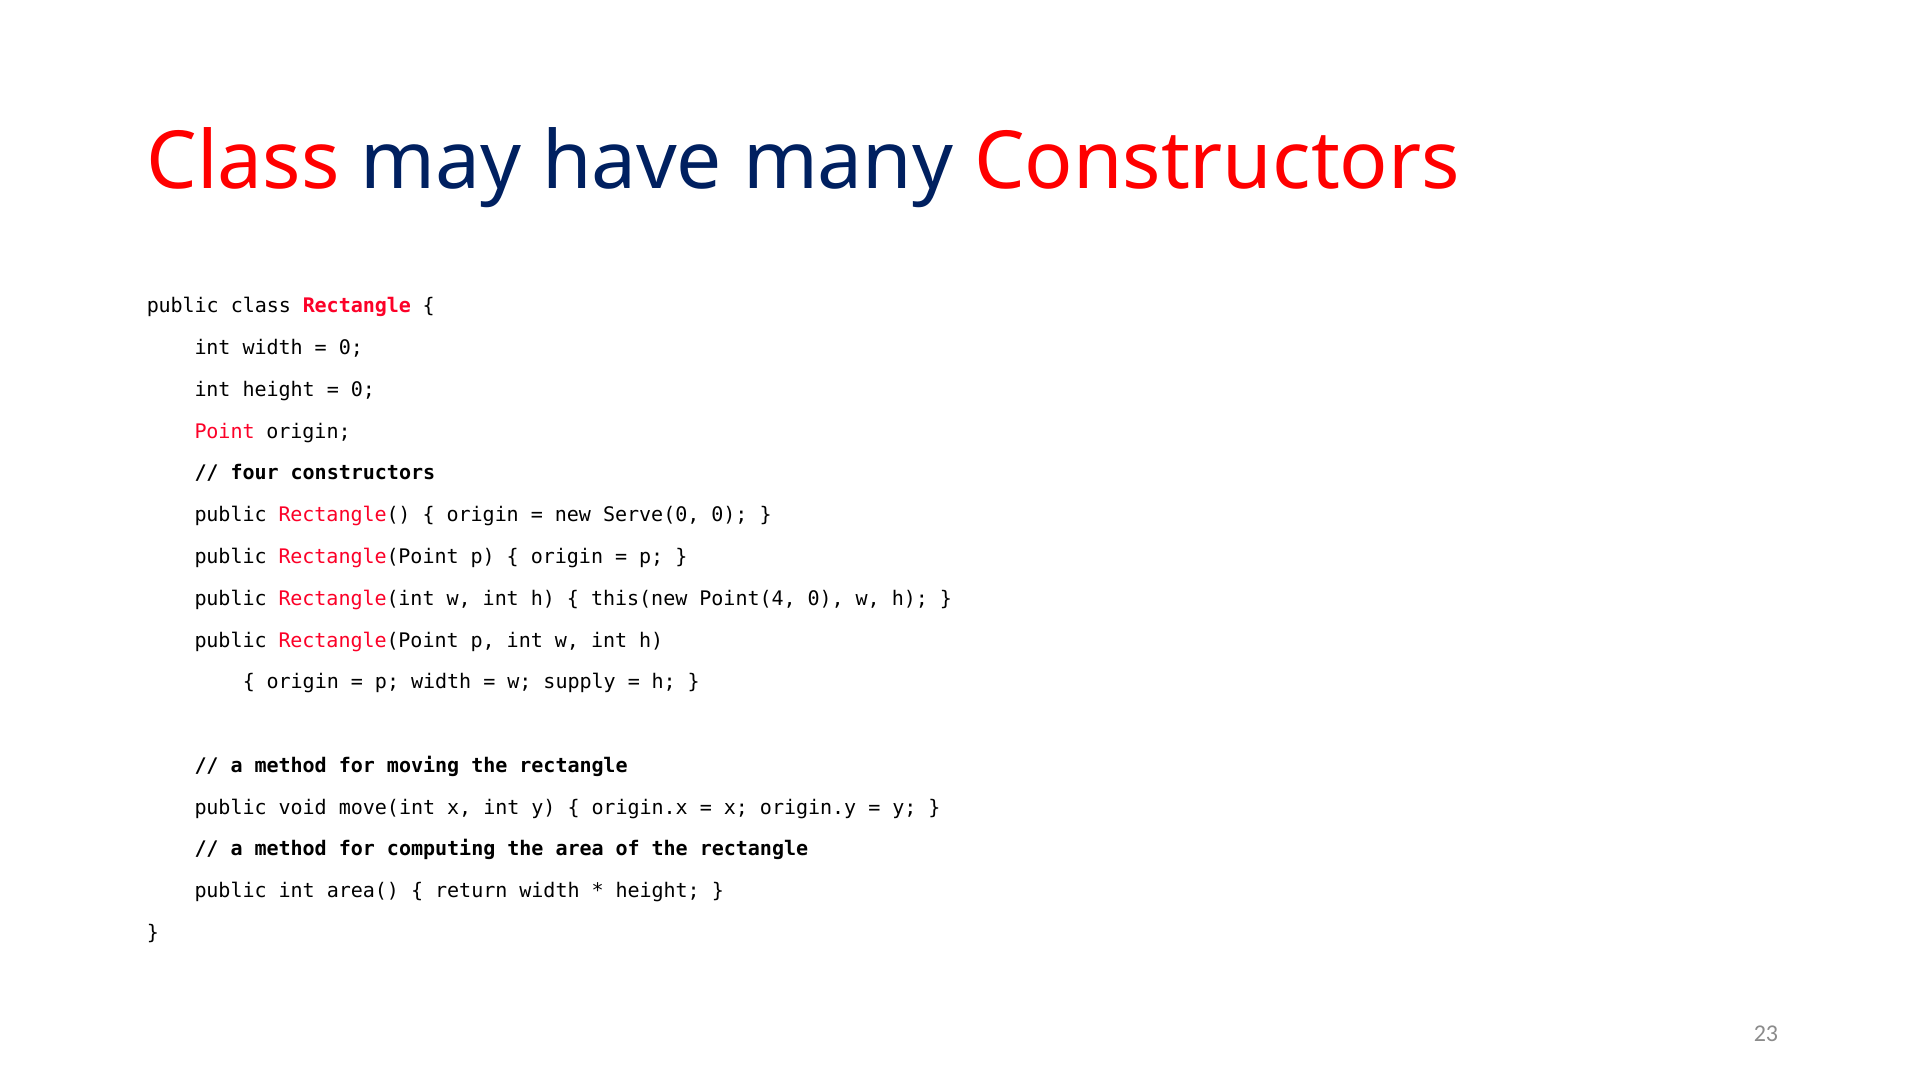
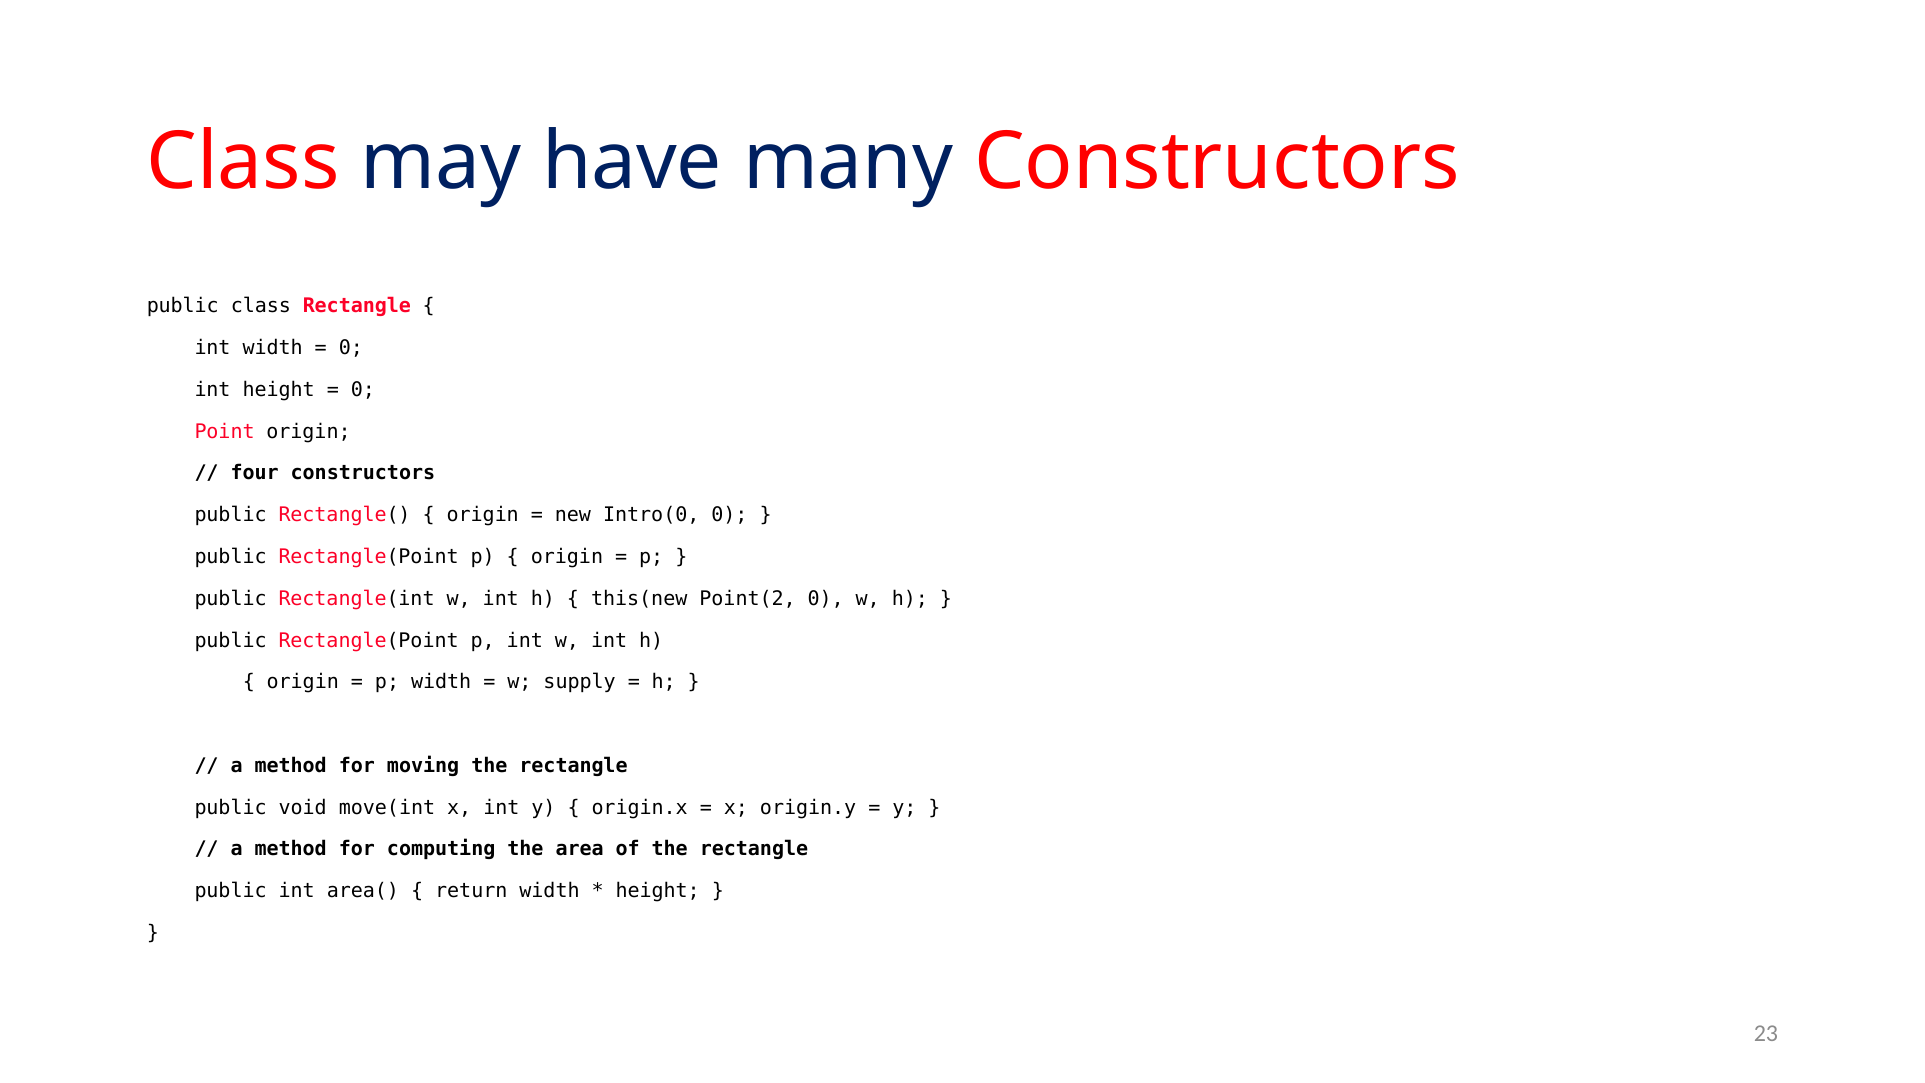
Serve(0: Serve(0 -> Intro(0 (651, 515)
Point(4: Point(4 -> Point(2 (748, 599)
